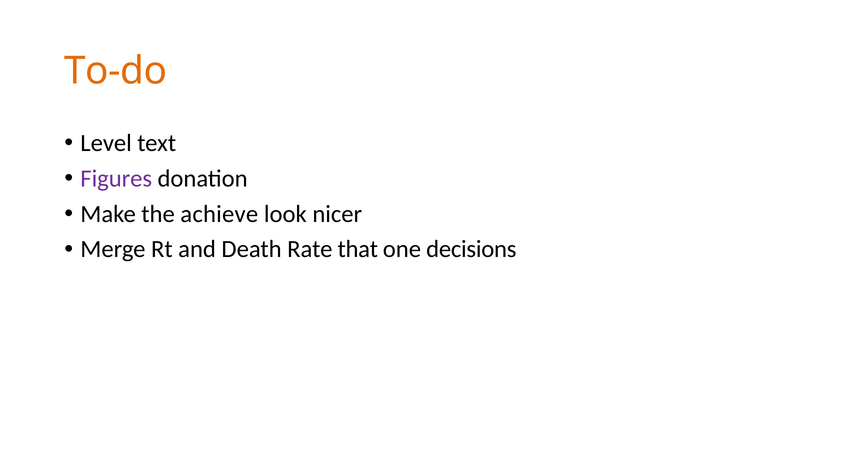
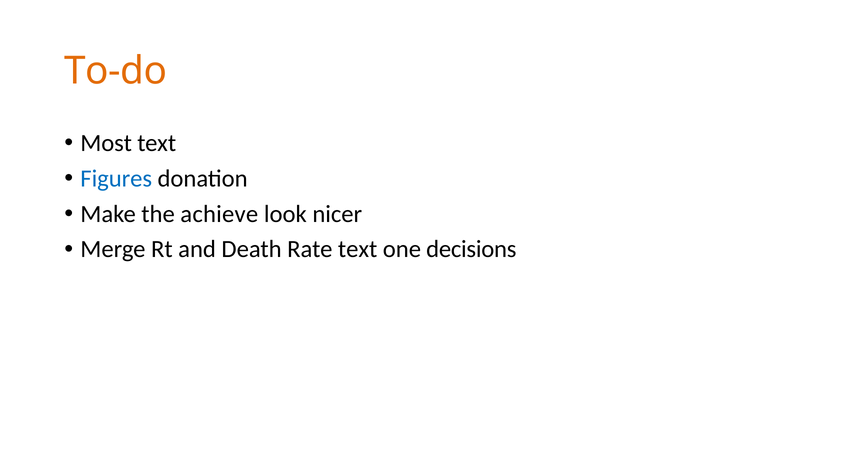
Level: Level -> Most (106, 143)
Figures colour: purple -> blue (116, 178)
Rate that: that -> text (358, 249)
